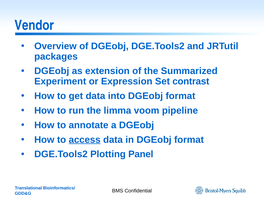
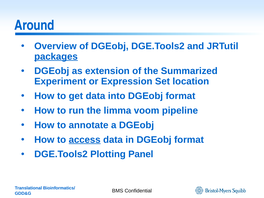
Vendor: Vendor -> Around (34, 25)
packages underline: none -> present (56, 56)
contrast: contrast -> location (191, 81)
